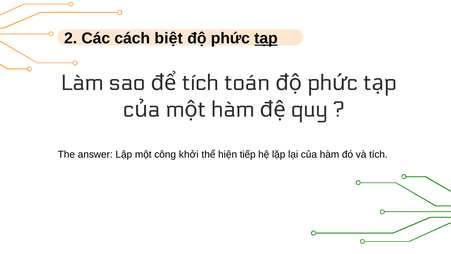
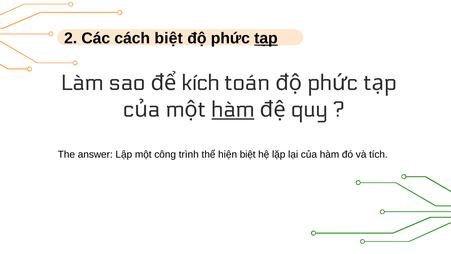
sao tích: tích -> kích (201, 83)
hàm underline: none -> present (233, 109)
khởi: khởi -> trình (189, 154)
hiện tiếp: tiếp -> biệt (248, 154)
